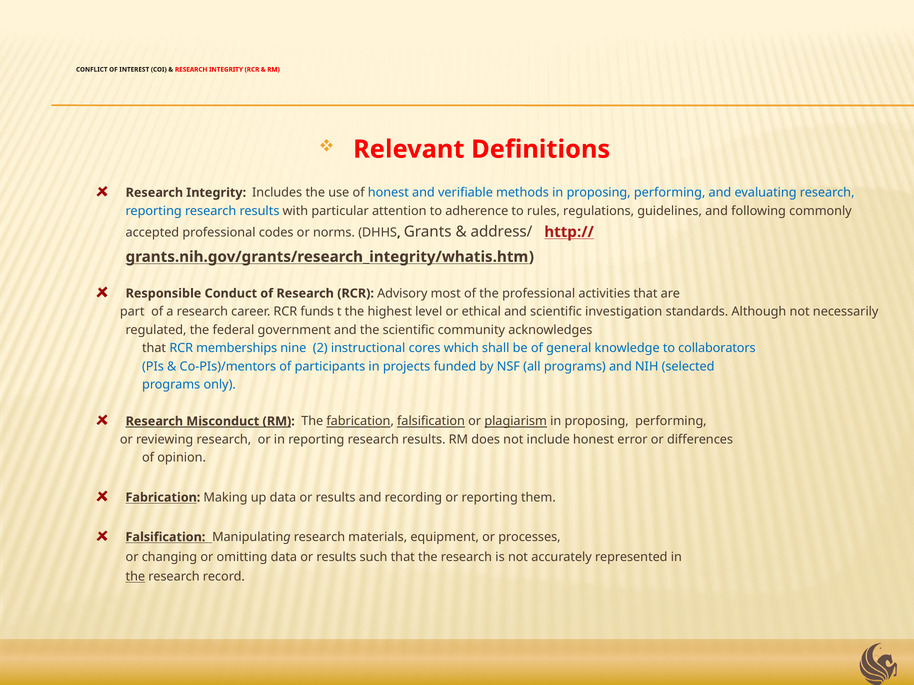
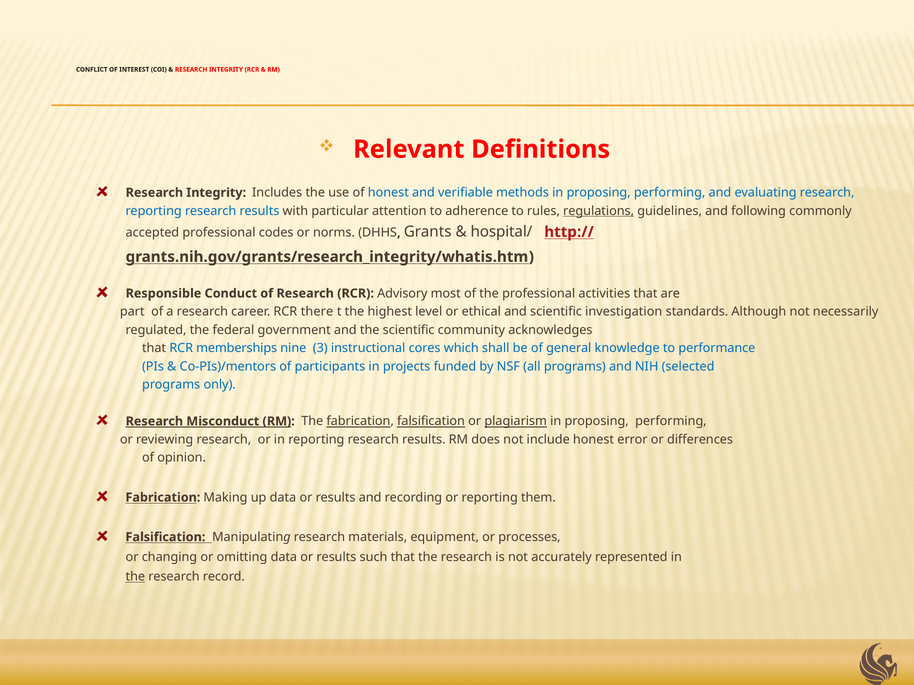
regulations underline: none -> present (599, 211)
address/: address/ -> hospital/ (501, 232)
funds: funds -> there (317, 312)
2: 2 -> 3 (320, 348)
collaborators: collaborators -> performance (717, 348)
